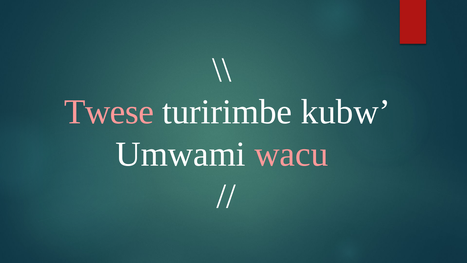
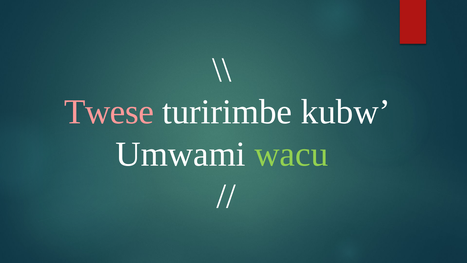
wacu colour: pink -> light green (291, 154)
